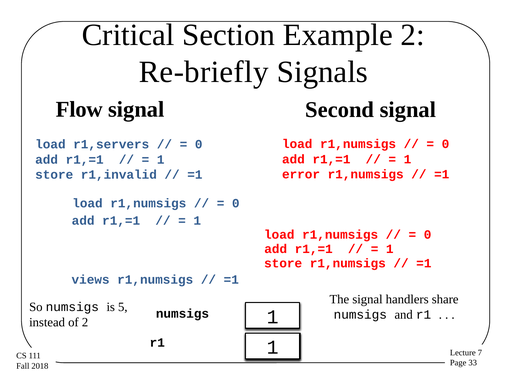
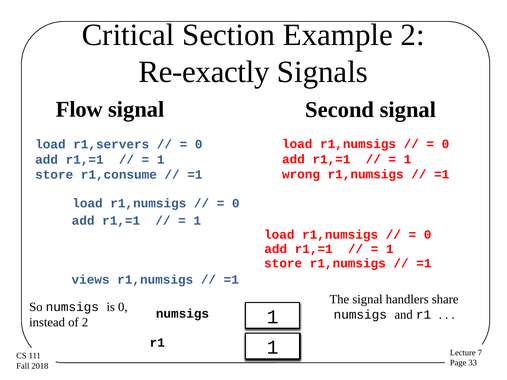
Re-briefly: Re-briefly -> Re-exactly (204, 72)
error: error -> wrong (301, 175)
r1,invalid: r1,invalid -> r1,consume (119, 175)
is 5: 5 -> 0 (123, 307)
